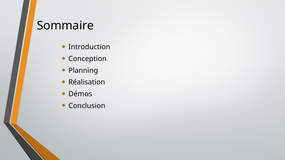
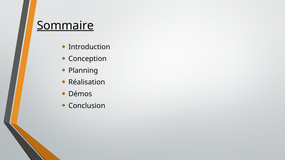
Sommaire underline: none -> present (65, 26)
